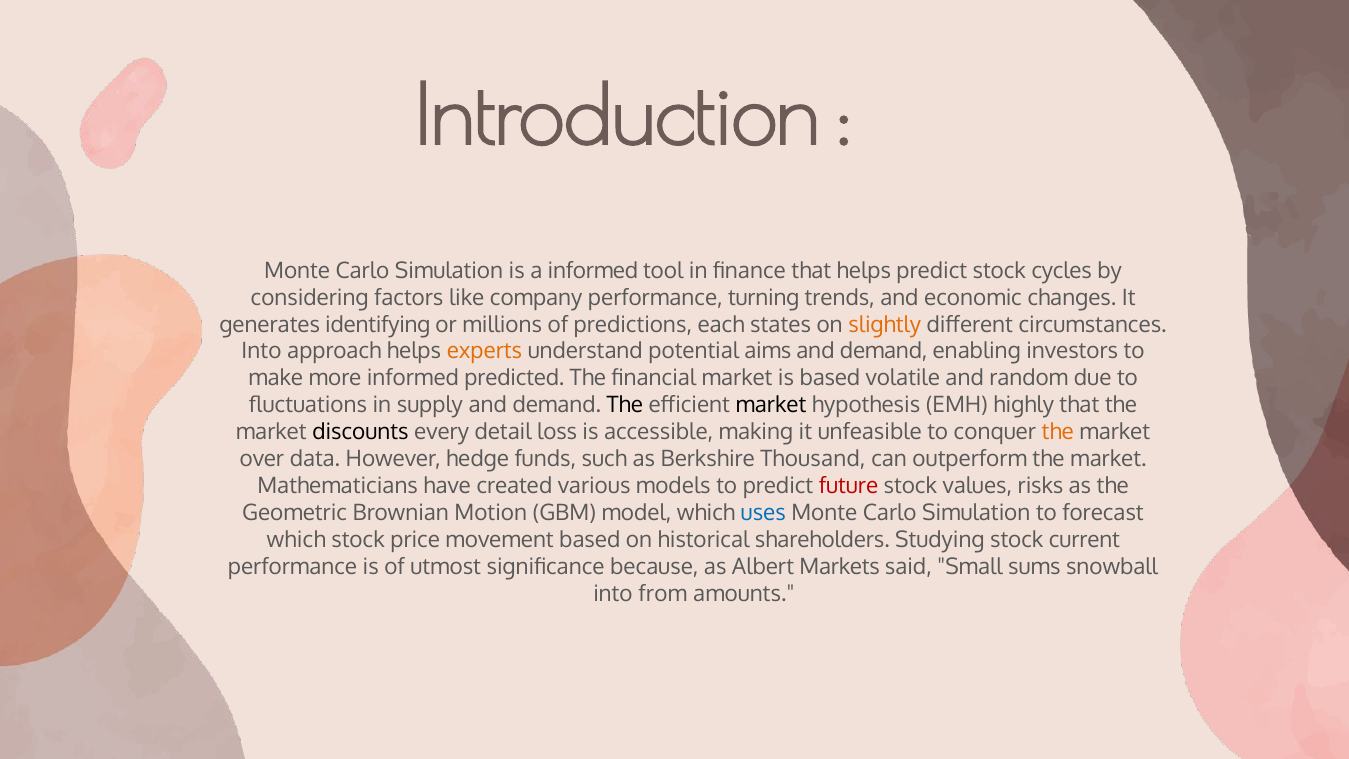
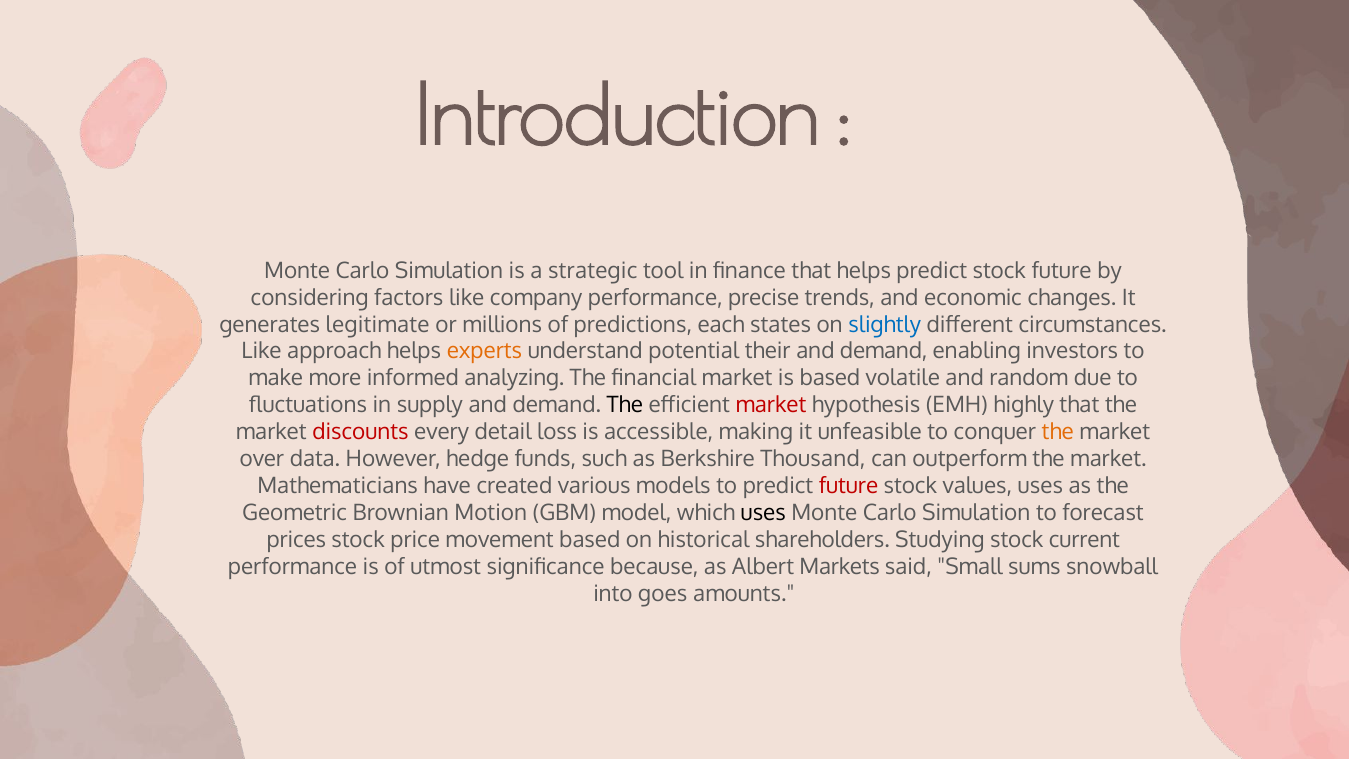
a informed: informed -> strategic (593, 271)
stock cycles: cycles -> future (1062, 271)
turning: turning -> precise (764, 298)
identifying: identifying -> legitimate (378, 325)
slightly colour: orange -> blue (885, 325)
Into: Into -> Like (262, 352)
aims: aims -> their (768, 352)
predicted: predicted -> analyzing (514, 378)
market colour: black -> red (771, 405)
discounts colour: black -> red (360, 432)
values risks: risks -> uses (1040, 486)
uses colour: blue -> black (763, 513)
which: which -> prices (296, 540)
from: from -> goes (663, 594)
